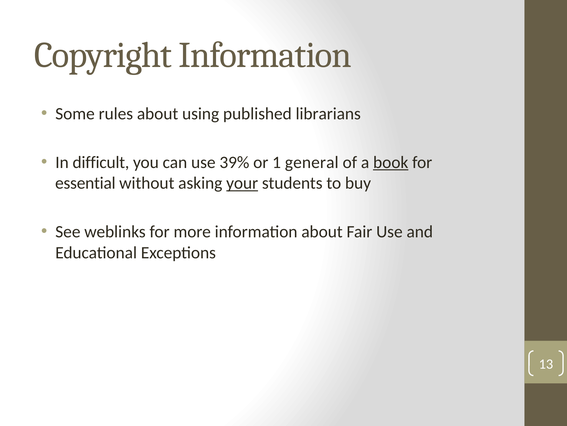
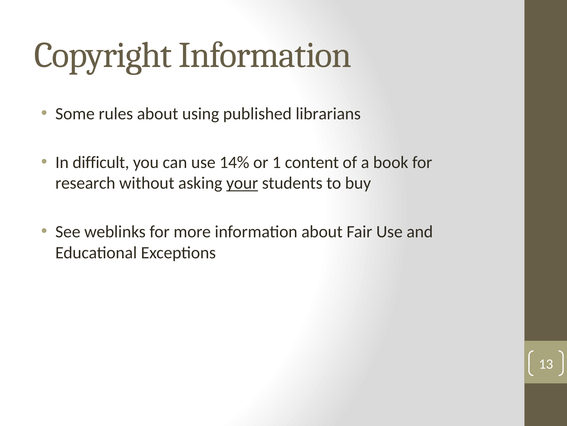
39%: 39% -> 14% (234, 162)
general: general -> content (312, 162)
book underline: present -> none (391, 162)
essential: essential -> research (85, 183)
